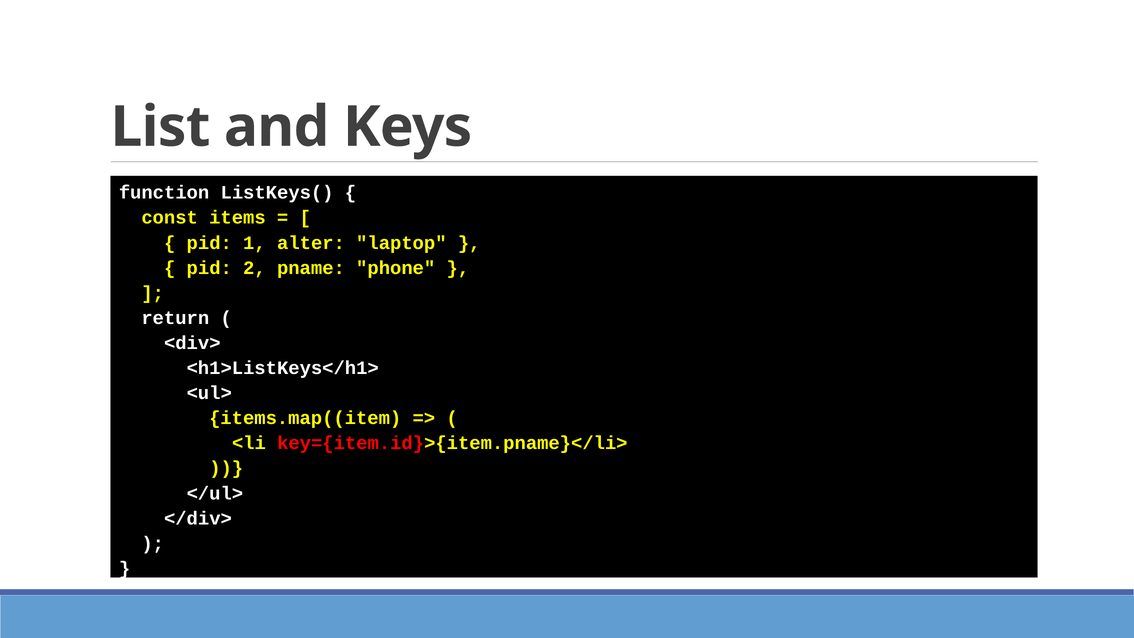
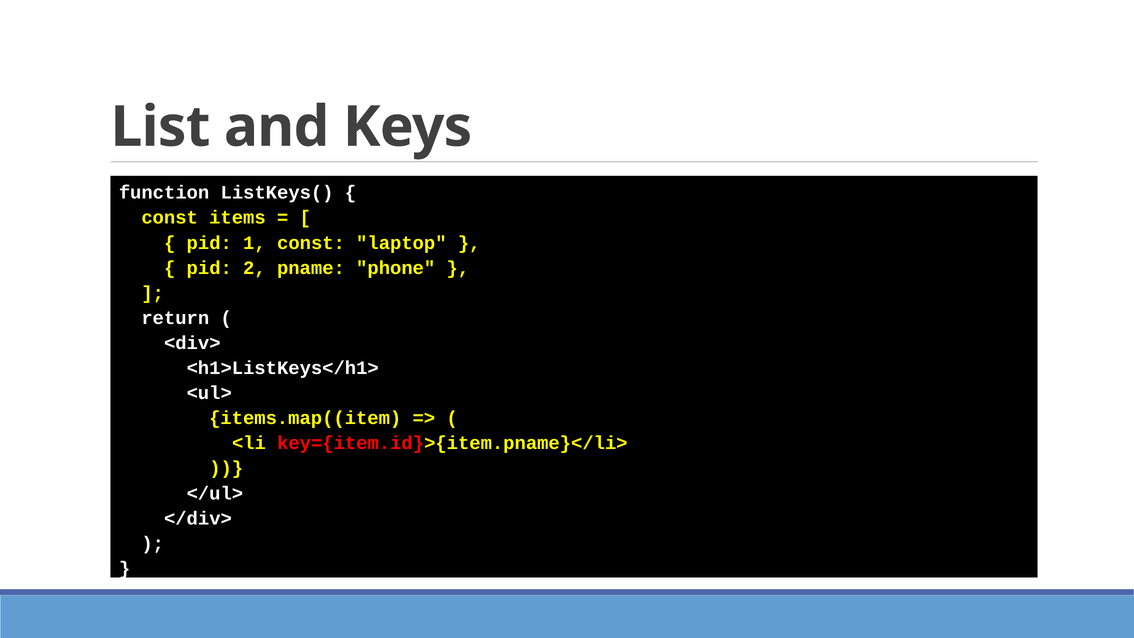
1 alter: alter -> const (311, 243)
